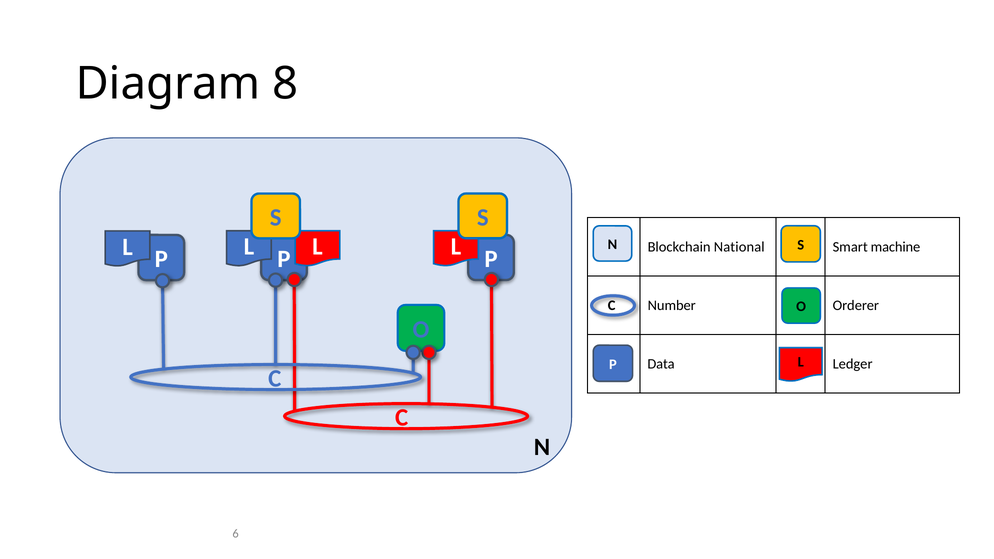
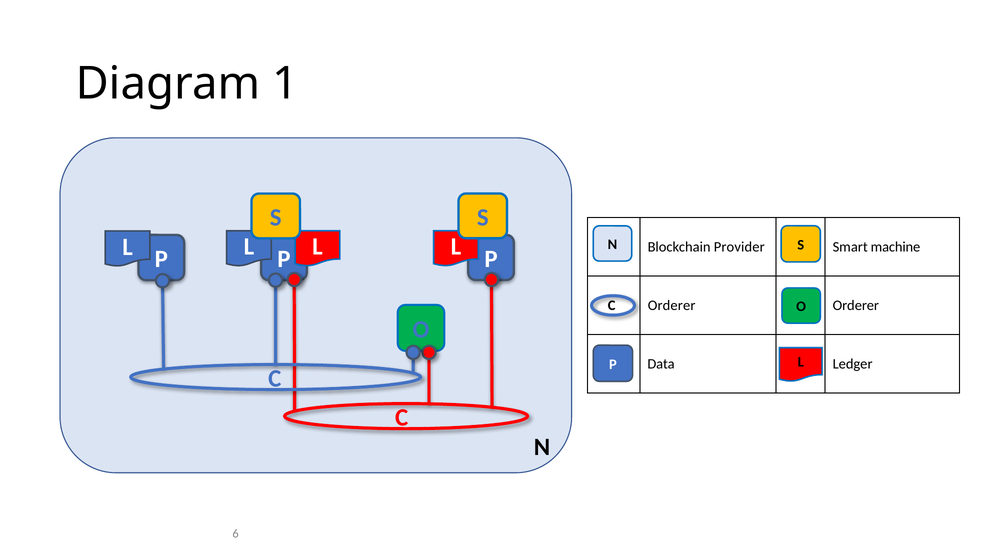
8: 8 -> 1 (285, 83)
National: National -> Provider (739, 247)
Number: Number -> Orderer (672, 306)
